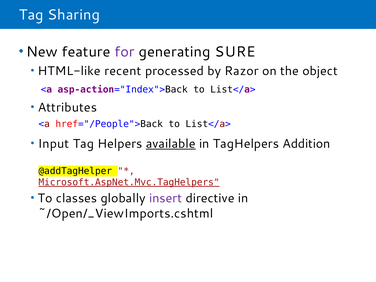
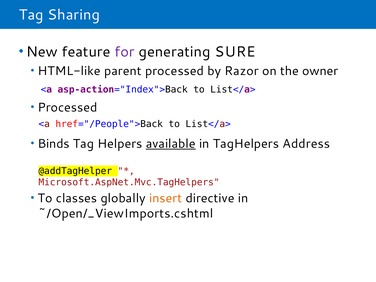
recent: recent -> parent (123, 71)
object: object -> owner (320, 71)
Attributes: Attributes -> Processed (67, 107)
Input: Input -> Binds (54, 144)
Addition: Addition -> Address (306, 144)
Microsoft.AspNet.Mvc.TagHelpers underline: present -> none (129, 182)
insert colour: purple -> orange (166, 198)
